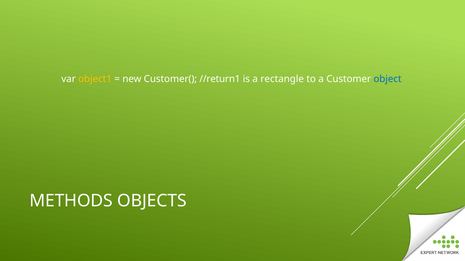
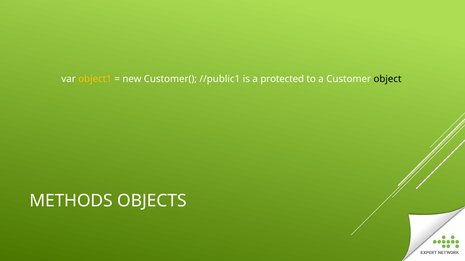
//return1: //return1 -> //public1 (220, 79)
rectangle: rectangle -> protected (282, 79)
object colour: blue -> black (388, 79)
